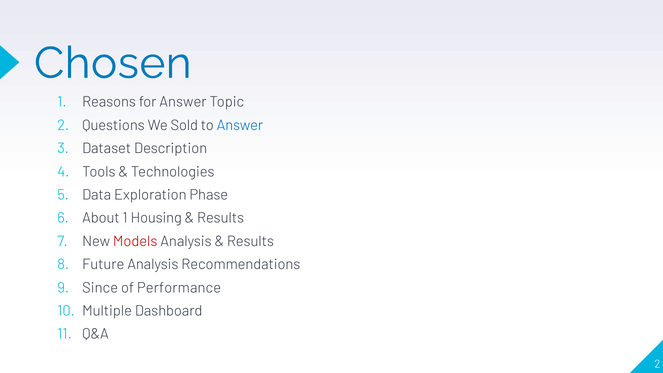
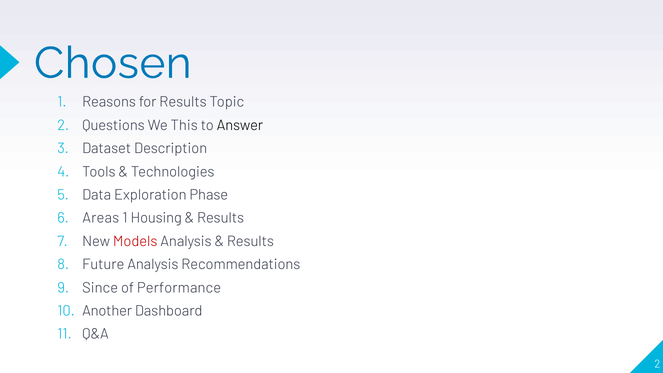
for Answer: Answer -> Results (183, 102)
Sold: Sold -> This (184, 125)
Answer colour: blue -> black (240, 125)
About: About -> Areas (101, 218)
Multiple: Multiple -> Another (107, 311)
